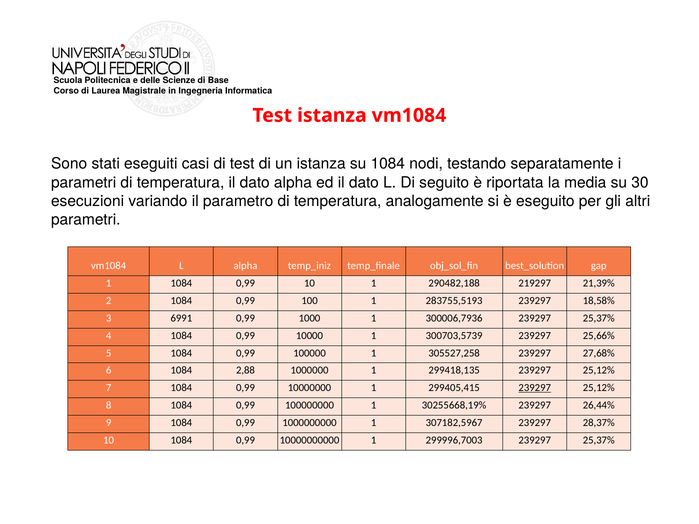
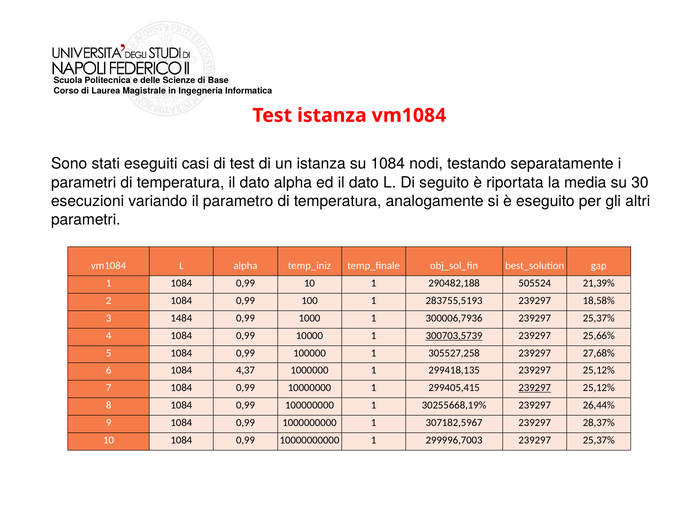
219297: 219297 -> 505524 (535, 283)
6991: 6991 -> 1484 (181, 318)
300703,5739 underline: none -> present (454, 336)
2,88: 2,88 -> 4,37 (245, 371)
